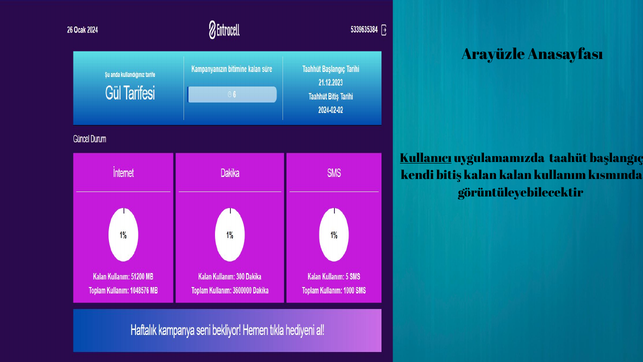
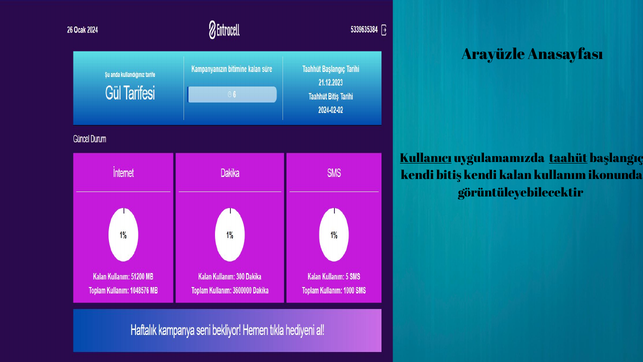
taahüt underline: none -> present (568, 158)
bitiş kalan: kalan -> kendi (480, 175)
kısmında: kısmında -> ikonunda (615, 175)
